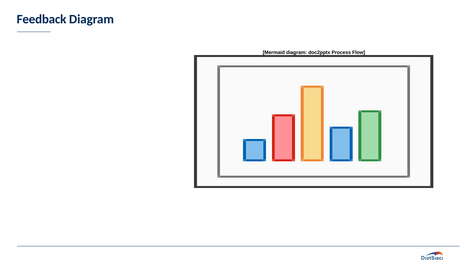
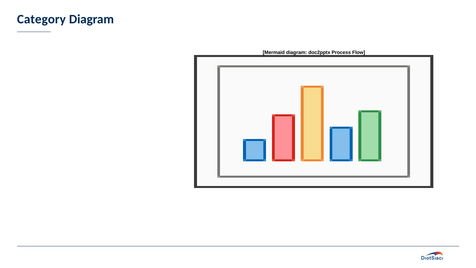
Feedback: Feedback -> Category (41, 19)
